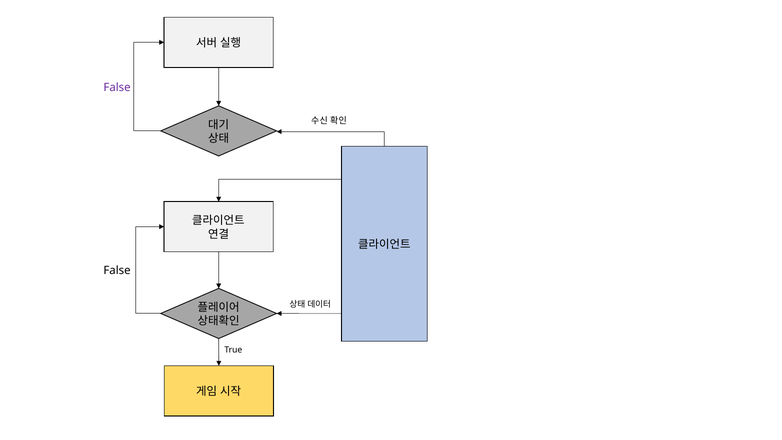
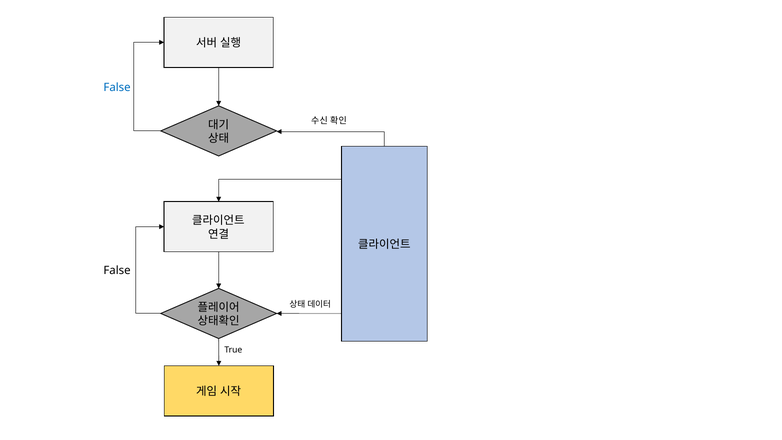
False colour: purple -> blue (117, 87)
